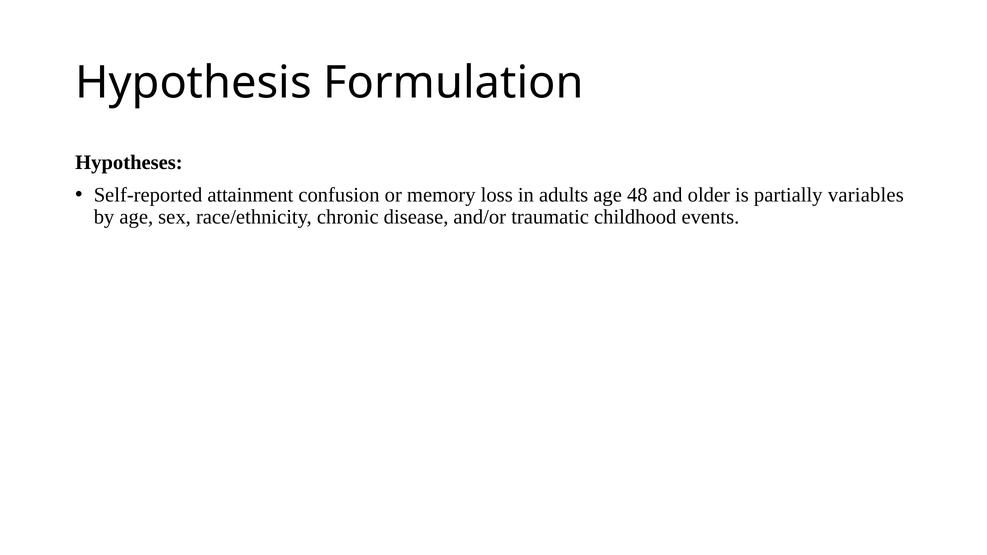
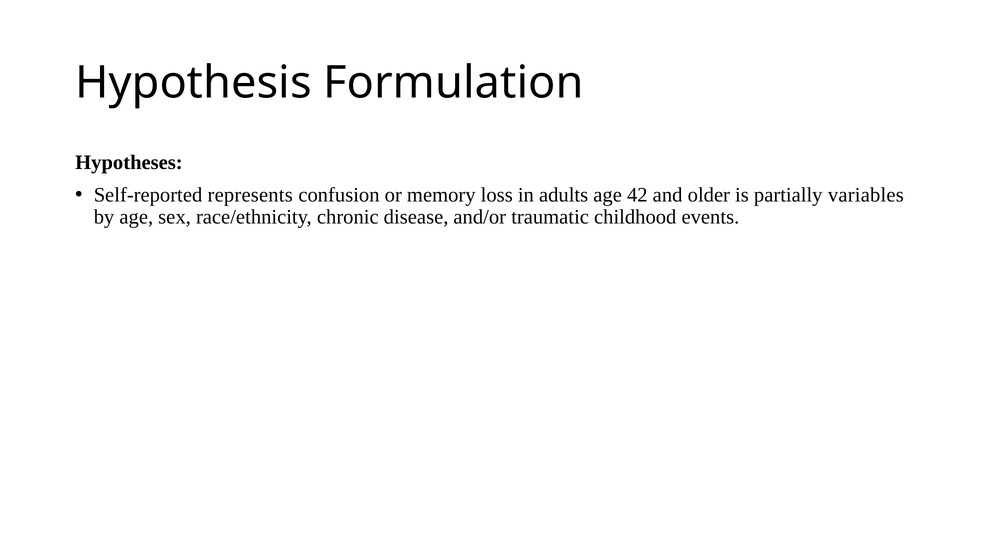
attainment: attainment -> represents (250, 195)
48: 48 -> 42 (637, 195)
